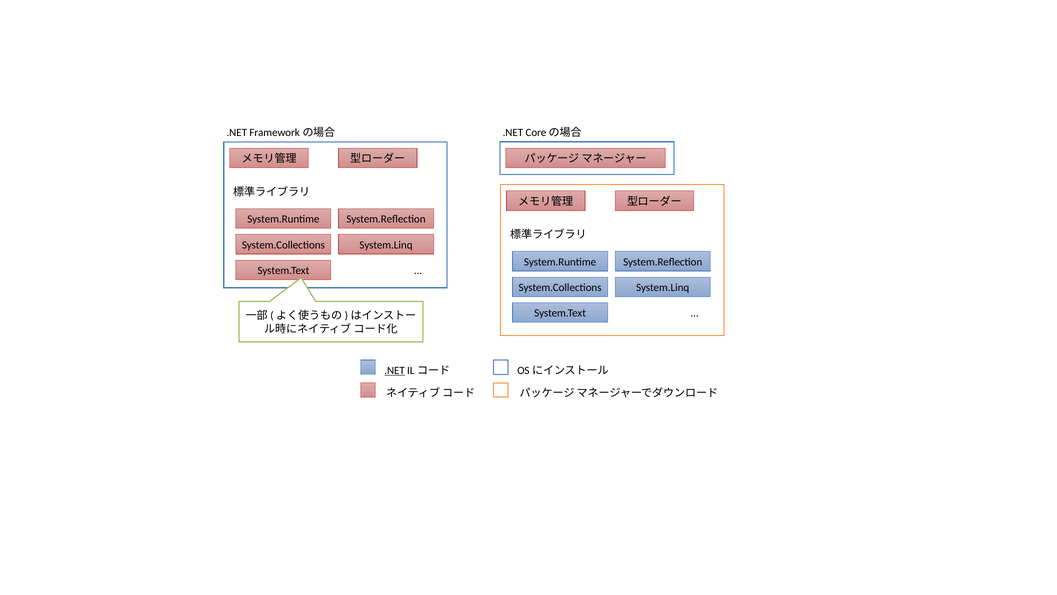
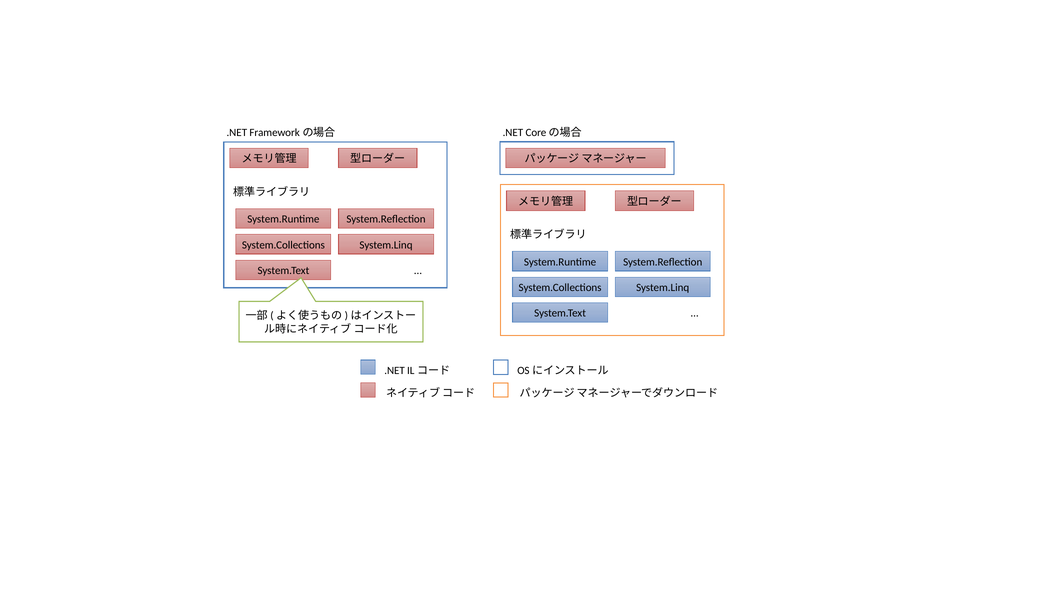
.NET underline: present -> none (395, 370)
